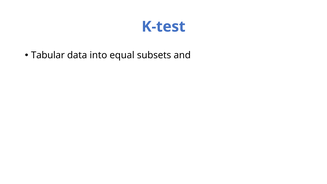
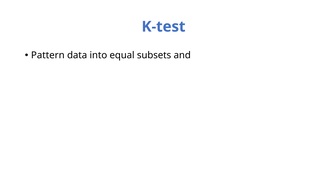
Tabular: Tabular -> Pattern (48, 55)
